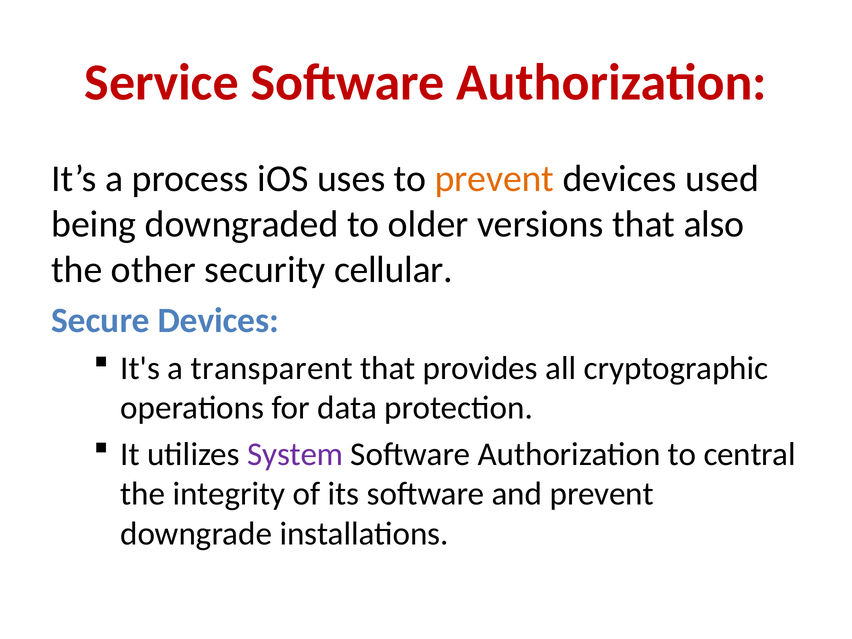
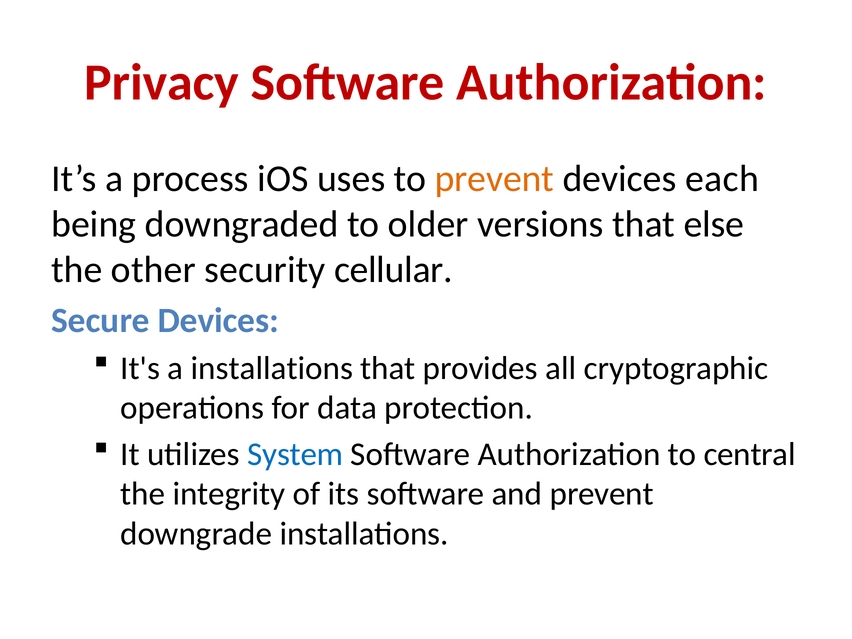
Service: Service -> Privacy (162, 82)
used: used -> each (722, 179)
also: also -> else (714, 224)
a transparent: transparent -> installations (272, 368)
System colour: purple -> blue (295, 454)
